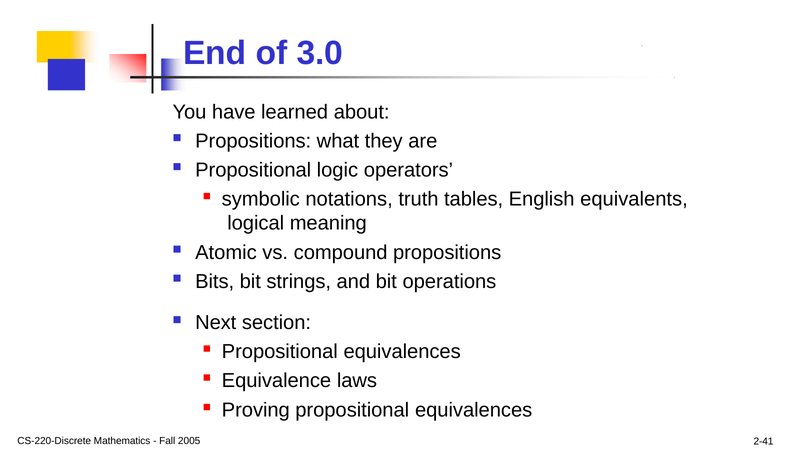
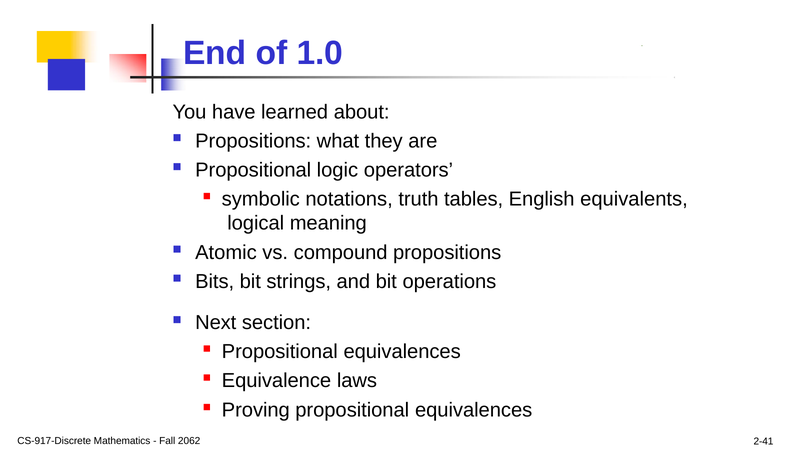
3.0: 3.0 -> 1.0 (320, 53)
CS-220-Discrete: CS-220-Discrete -> CS-917-Discrete (54, 441)
2005: 2005 -> 2062 (189, 441)
